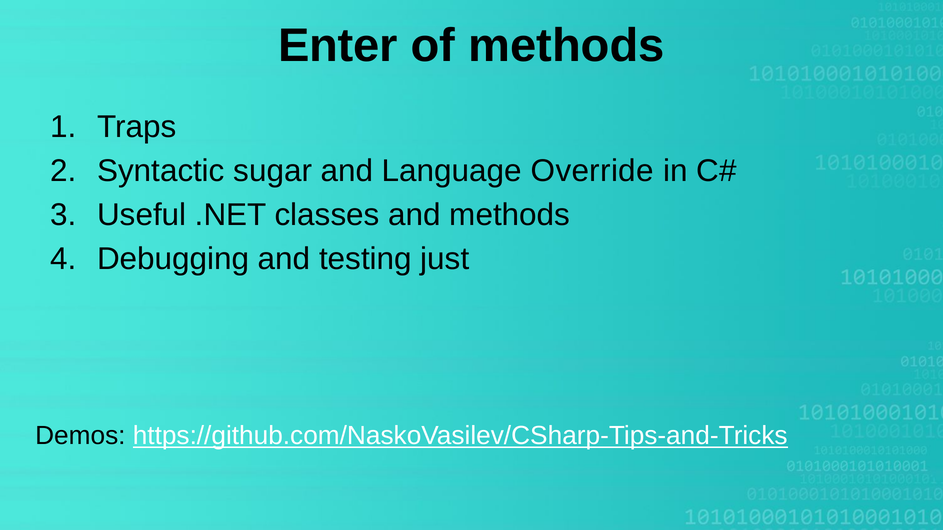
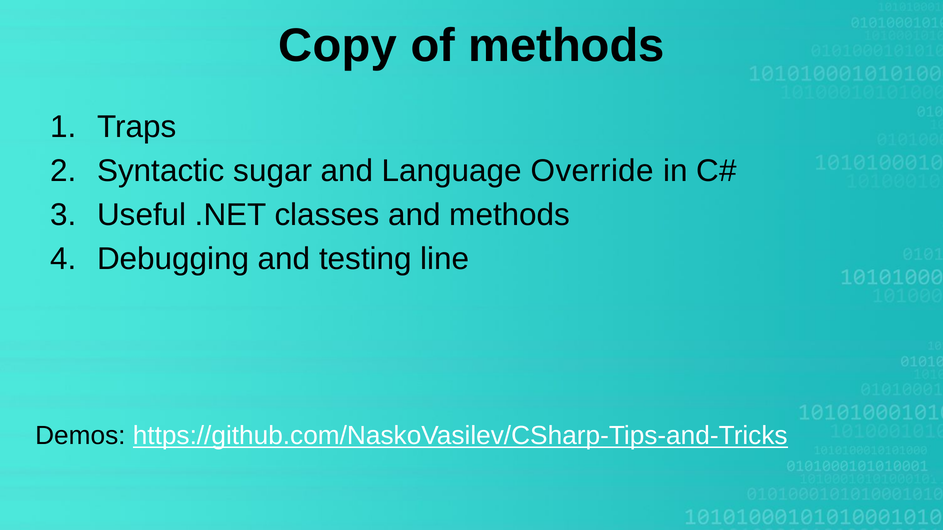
Enter: Enter -> Copy (338, 46)
just: just -> line (445, 259)
